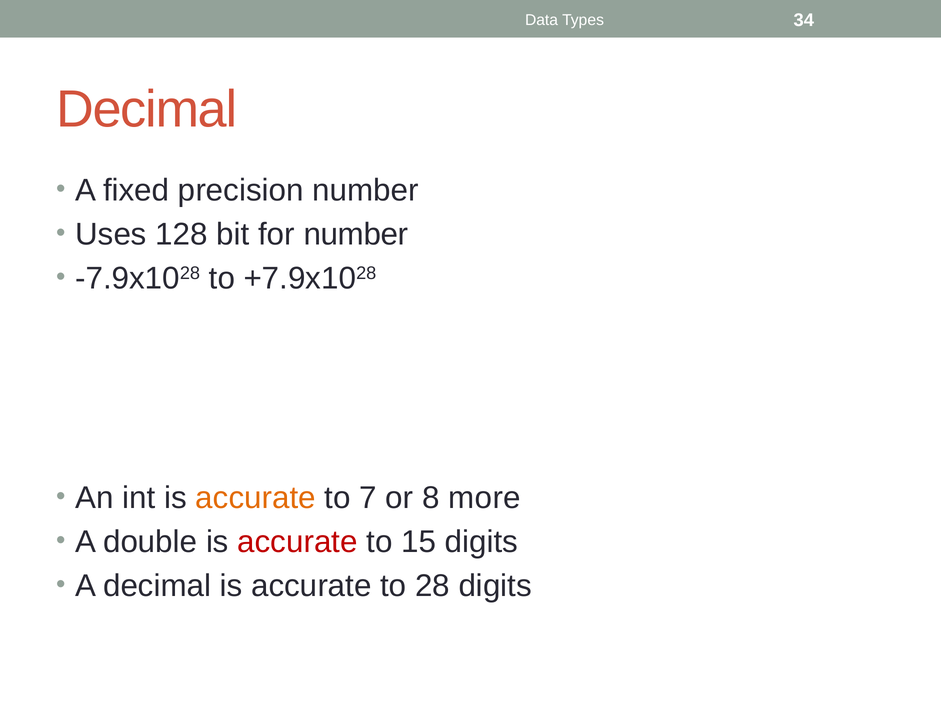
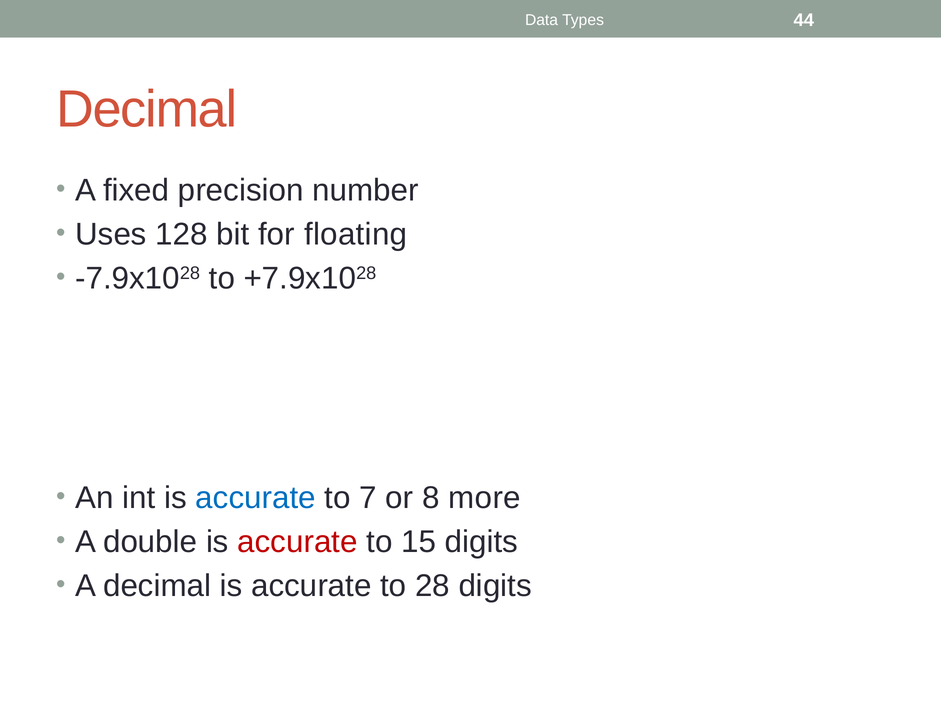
34: 34 -> 44 (804, 20)
for number: number -> floating (356, 234)
accurate colour: orange -> blue (256, 498)
